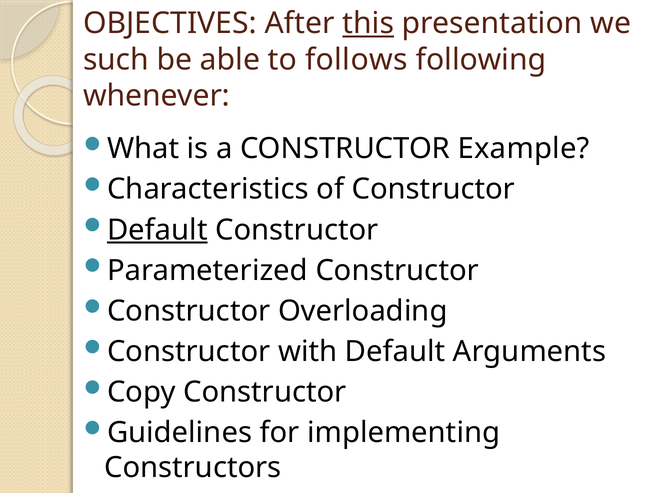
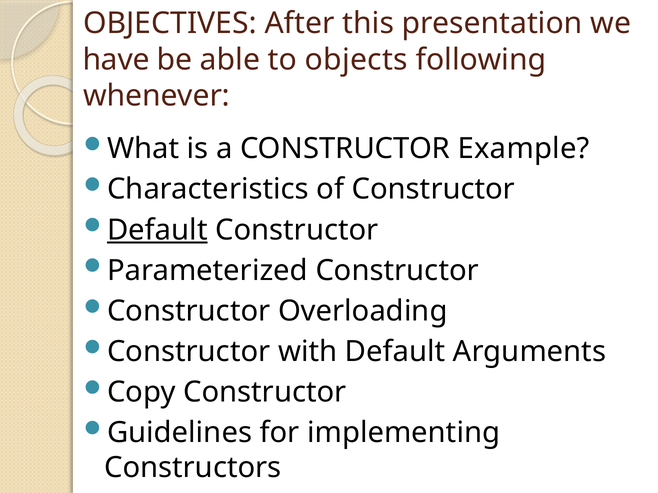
this underline: present -> none (368, 23)
such: such -> have (116, 60)
follows: follows -> objects (356, 60)
